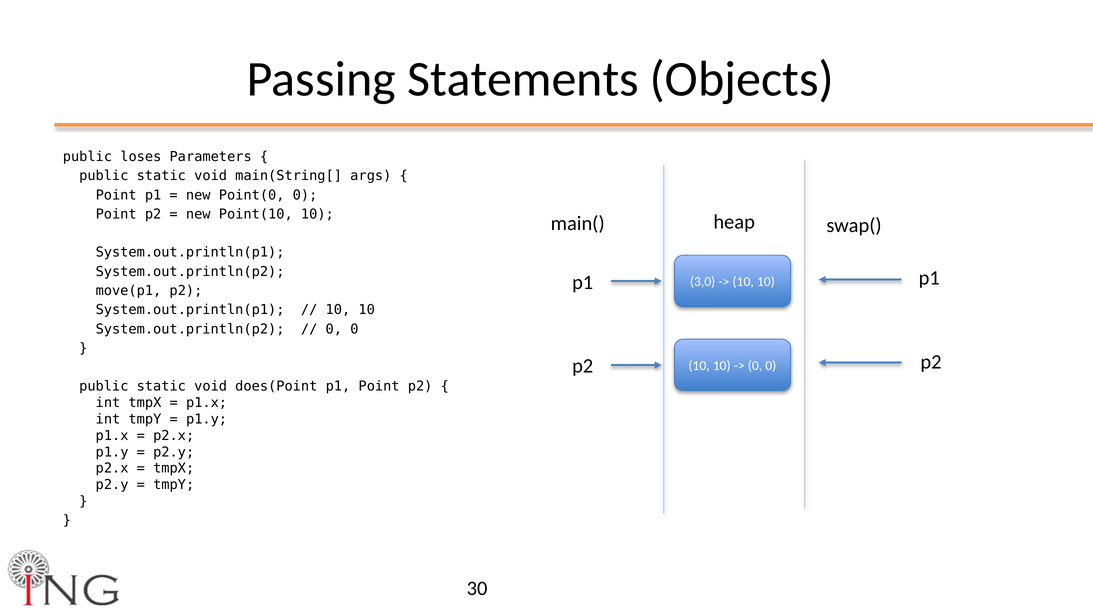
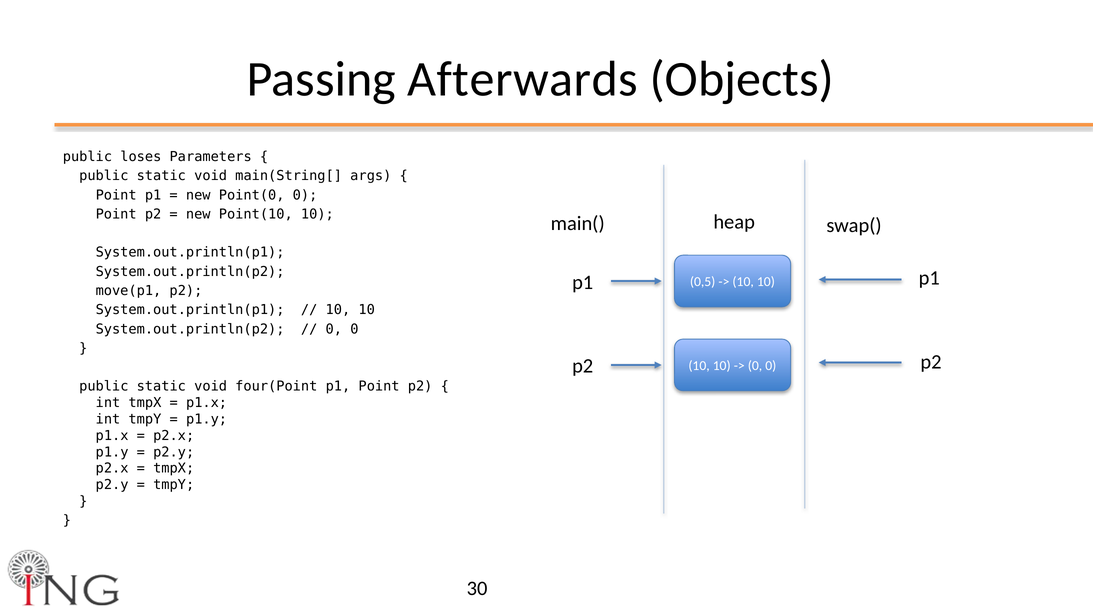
Statements: Statements -> Afterwards (523, 79)
3,0: 3,0 -> 0,5 (703, 282)
does(Point: does(Point -> four(Point (276, 386)
